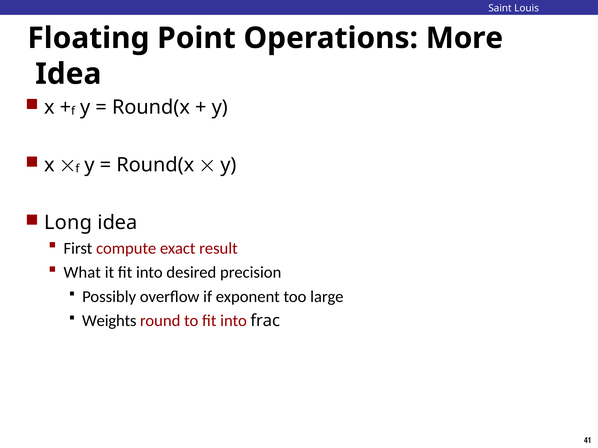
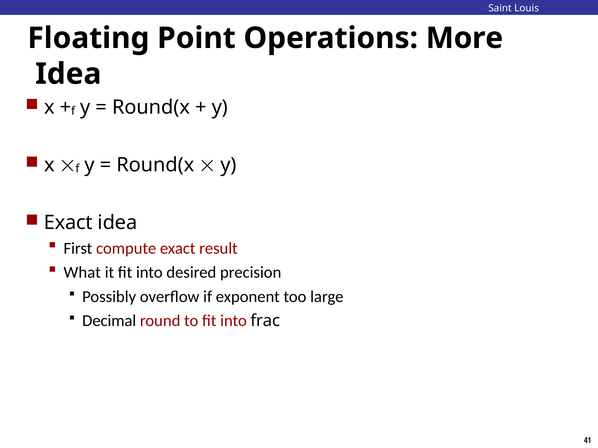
Long: Long -> Exact (68, 223)
Weights: Weights -> Decimal (109, 321)
